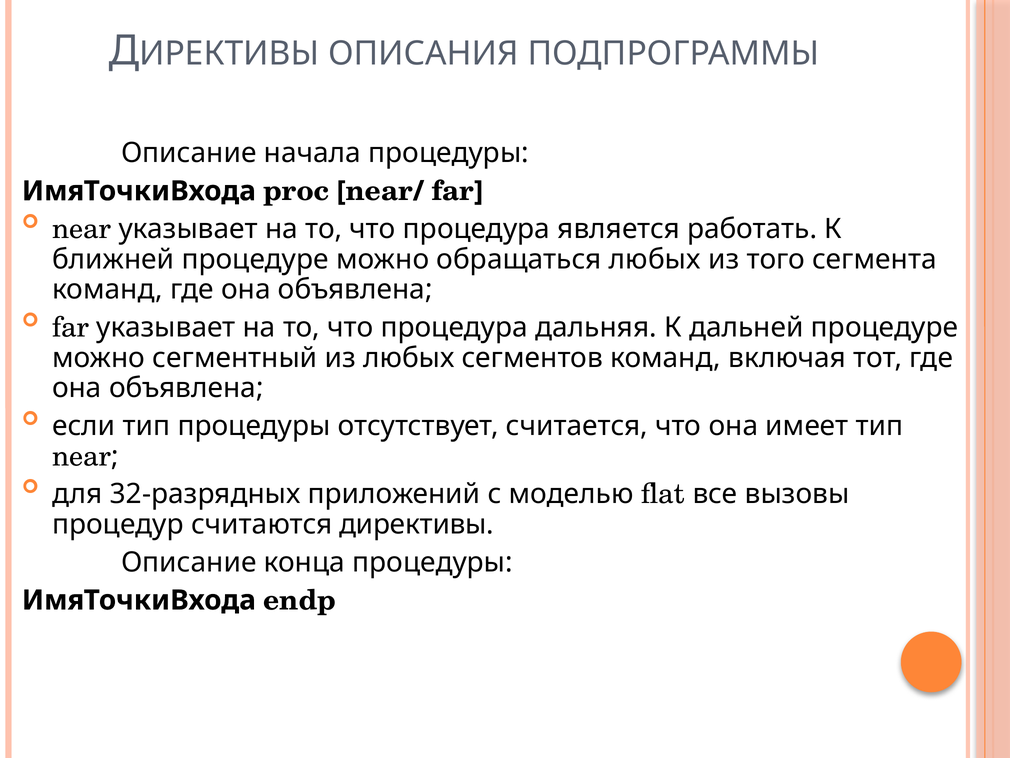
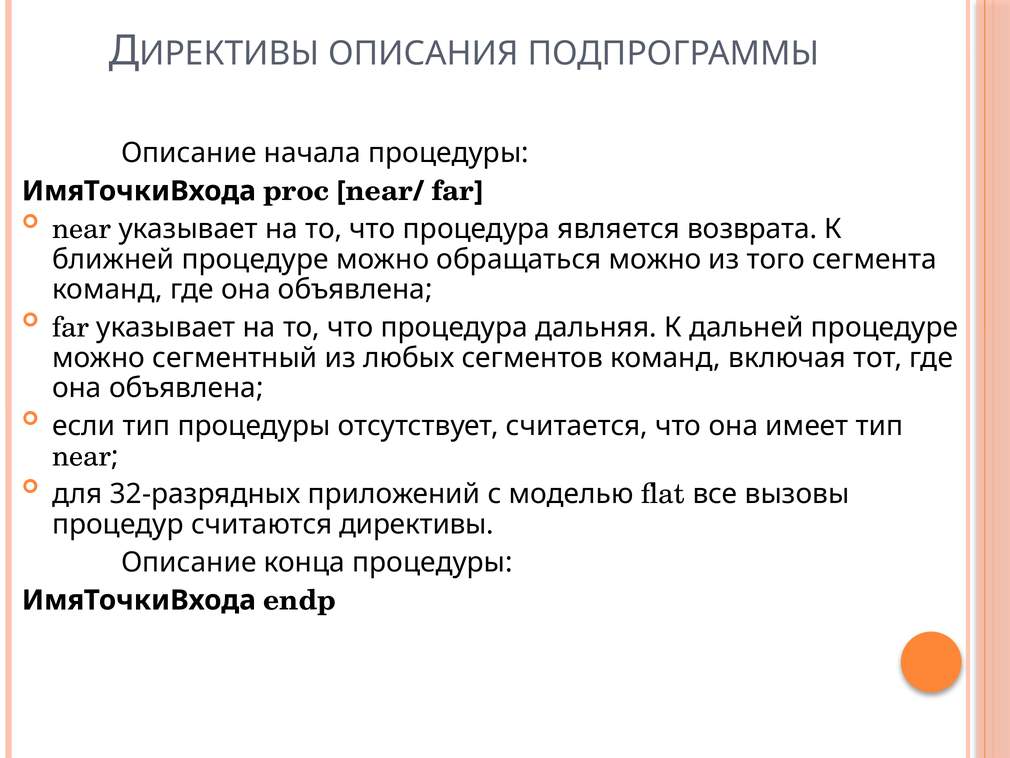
работать: работать -> возврата (752, 229)
обращаться любых: любых -> можно (655, 259)
